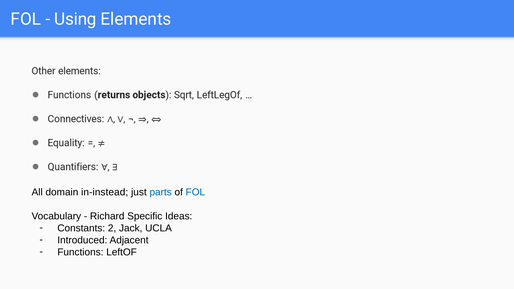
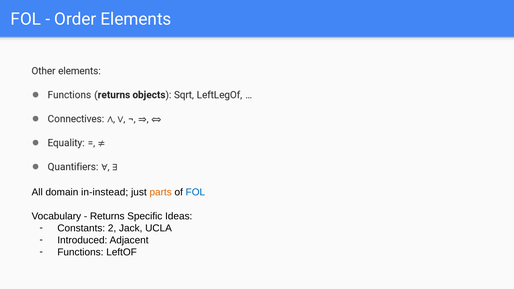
Using: Using -> Order (75, 19)
parts colour: blue -> orange (161, 192)
Richard: Richard -> Returns (107, 216)
